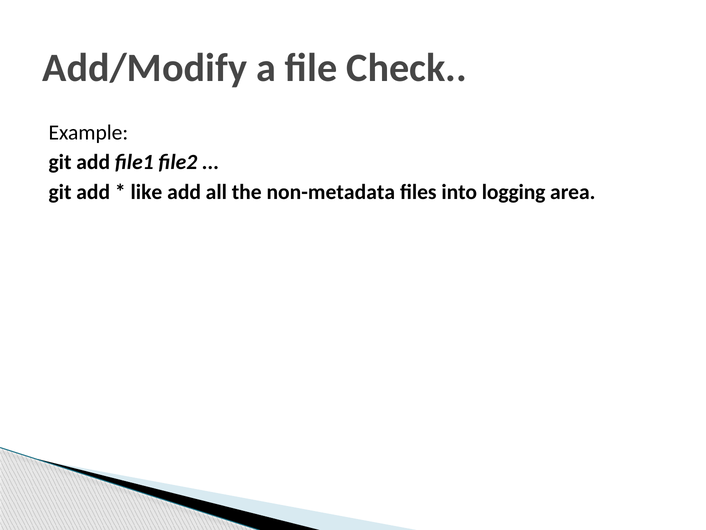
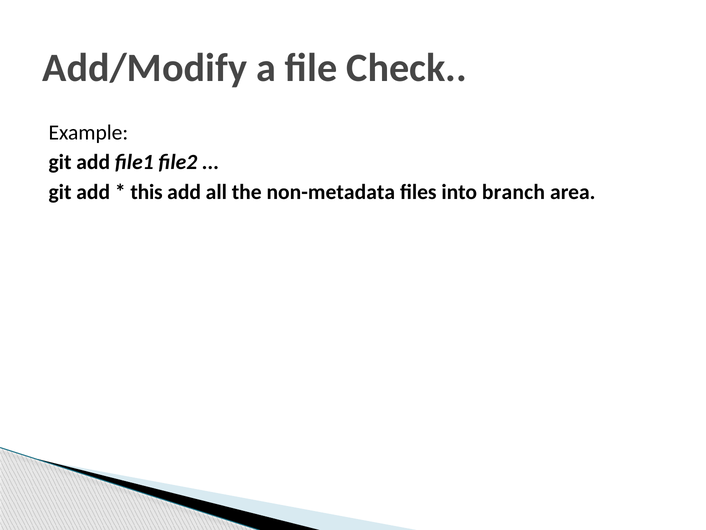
like: like -> this (147, 192)
logging: logging -> branch (513, 192)
